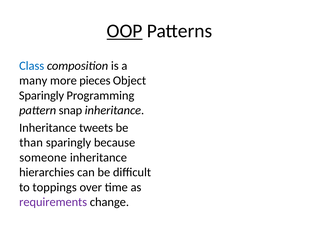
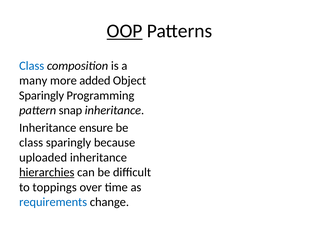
pieces: pieces -> added (95, 81)
tweets: tweets -> ensure (96, 128)
than: than -> class (31, 143)
someone: someone -> uploaded (43, 158)
hierarchies underline: none -> present (47, 172)
requirements colour: purple -> blue (53, 202)
